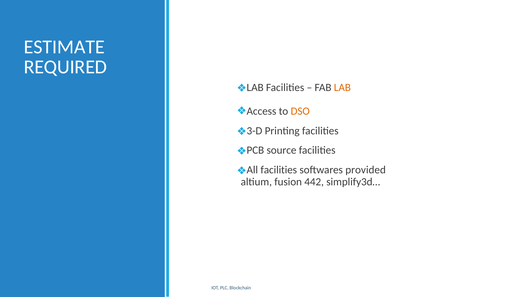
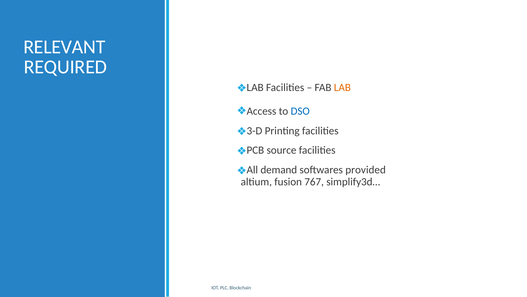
ESTIMATE: ESTIMATE -> RELEVANT (64, 47)
DSO colour: orange -> blue (300, 111)
facilities: facilities -> demand (279, 170)
442: 442 -> 767 (314, 181)
